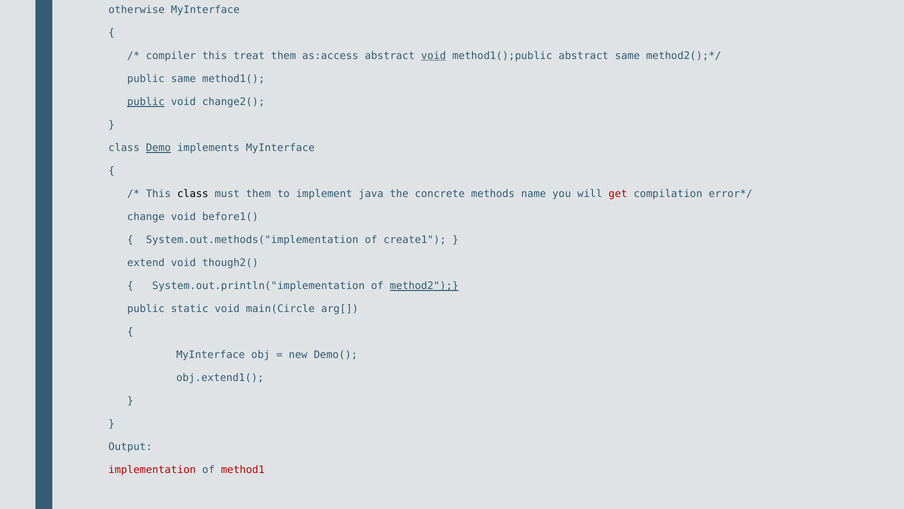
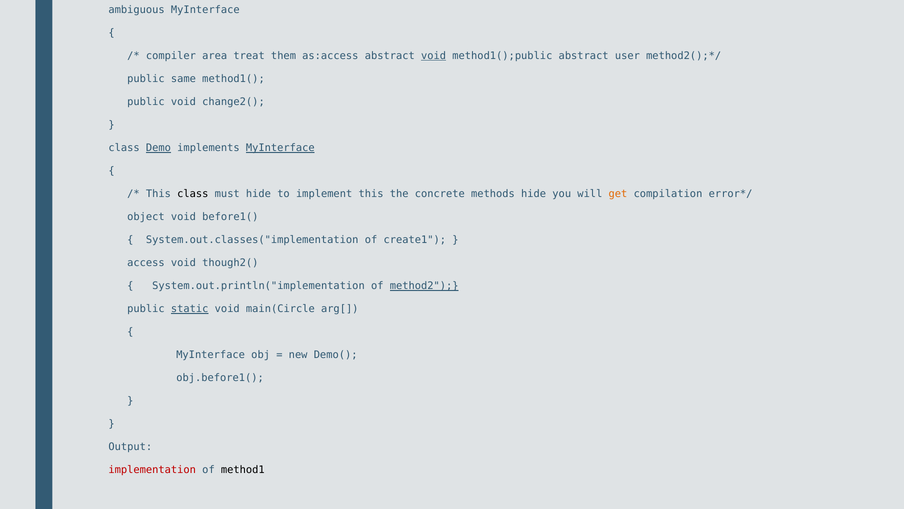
otherwise: otherwise -> ambiguous (137, 10)
compiler this: this -> area (215, 56)
abstract same: same -> user (627, 56)
public underline: present -> none (146, 102)
MyInterface underline: none -> present (280, 148)
must them: them -> hide (258, 194)
implement java: java -> this (371, 194)
methods name: name -> hide (534, 194)
get colour: red -> orange (618, 194)
change: change -> object (146, 217)
System.out.methods("implementation: System.out.methods("implementation -> System.out.classes("implementation (252, 240)
extend: extend -> access (146, 263)
static underline: none -> present (190, 309)
obj.extend1(: obj.extend1( -> obj.before1( (220, 378)
method1 colour: red -> black (243, 470)
